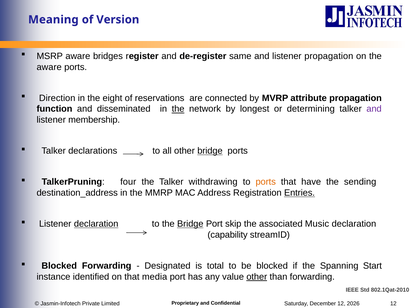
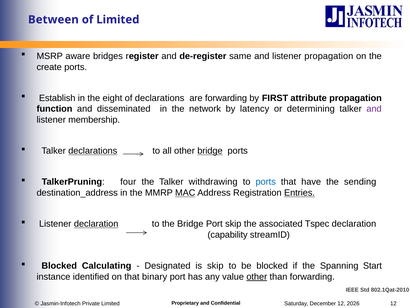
Meaning: Meaning -> Between (53, 20)
of Version: Version -> Limited (118, 20)
aware: aware -> create (49, 67)
Direction: Direction -> Establish (57, 98)
of reservations: reservations -> declarations (160, 98)
are connected: connected -> forwarding (226, 98)
MVRP: MVRP -> FIRST (275, 98)
the underline: present -> none (178, 109)
longest: longest -> latency (255, 109)
declarations underline: none -> present (93, 151)
ports colour: orange -> blue (266, 182)
MAC underline: none -> present (185, 193)
Bridge underline: present -> none (190, 224)
Music: Music -> Tspec (317, 224)
Blocked Forwarding: Forwarding -> Calculating (107, 265)
is total: total -> skip (215, 265)
media: media -> binary (155, 276)
